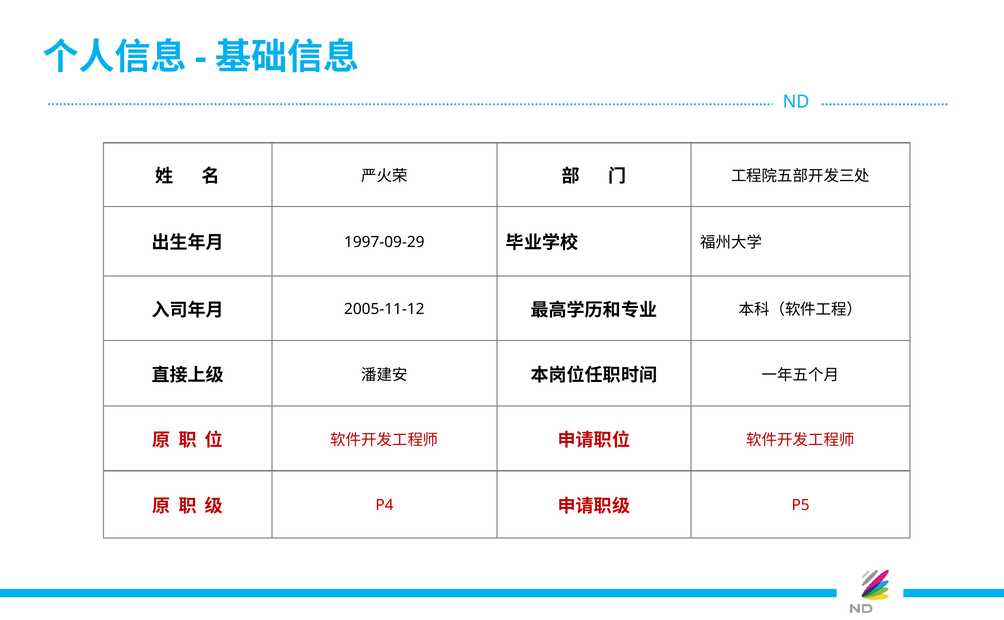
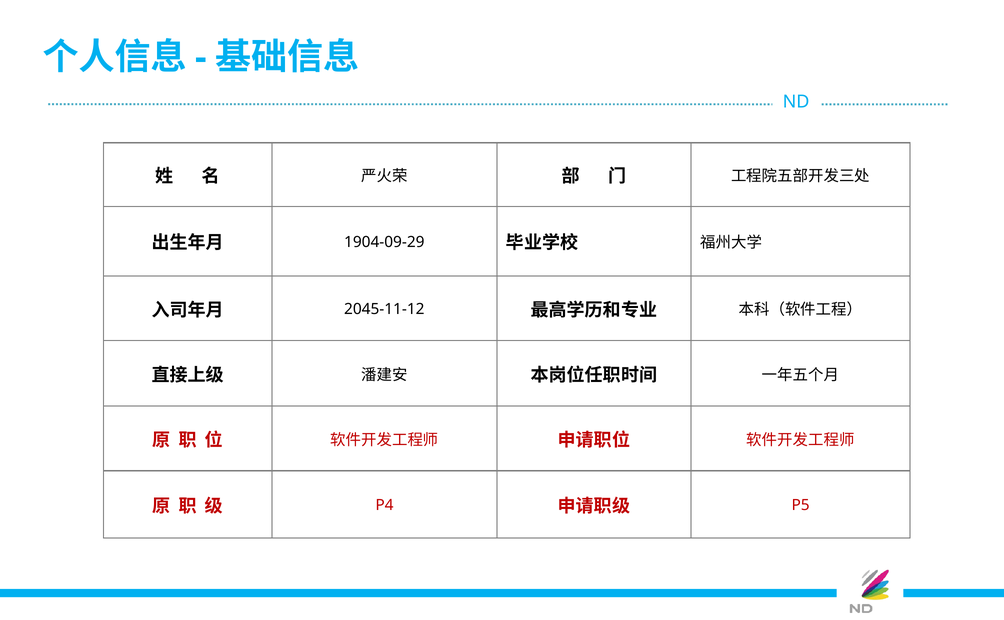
1997-09-29: 1997-09-29 -> 1904-09-29 (384, 242)
2005-11-12: 2005-11-12 -> 2045-11-12 (384, 309)
